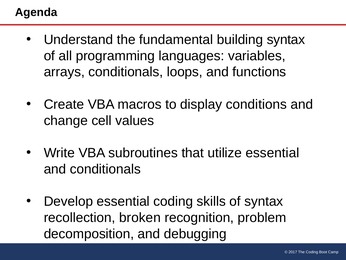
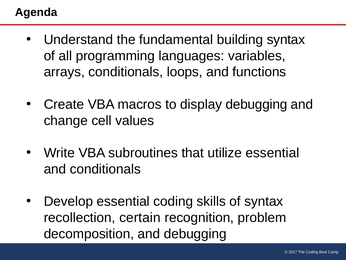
display conditions: conditions -> debugging (256, 104)
broken: broken -> certain (140, 217)
